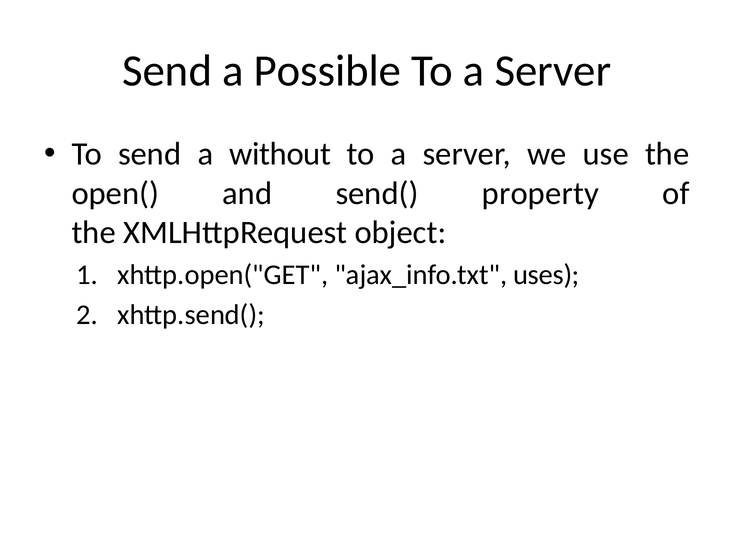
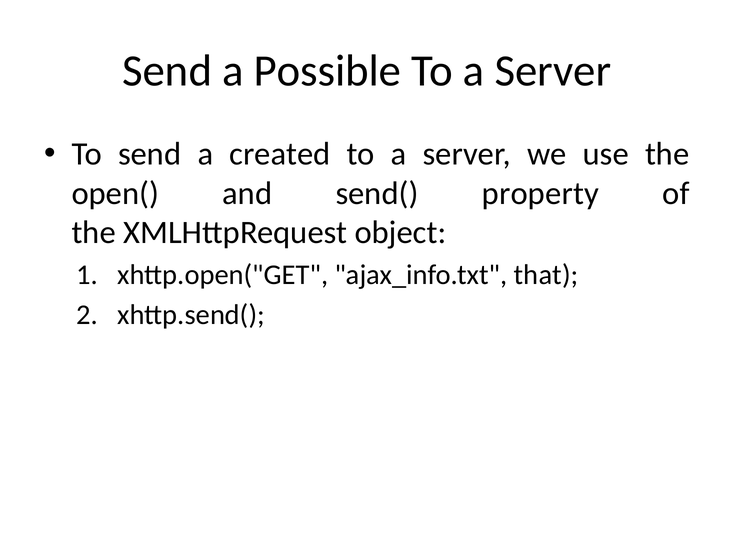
without: without -> created (280, 154)
uses: uses -> that (546, 274)
